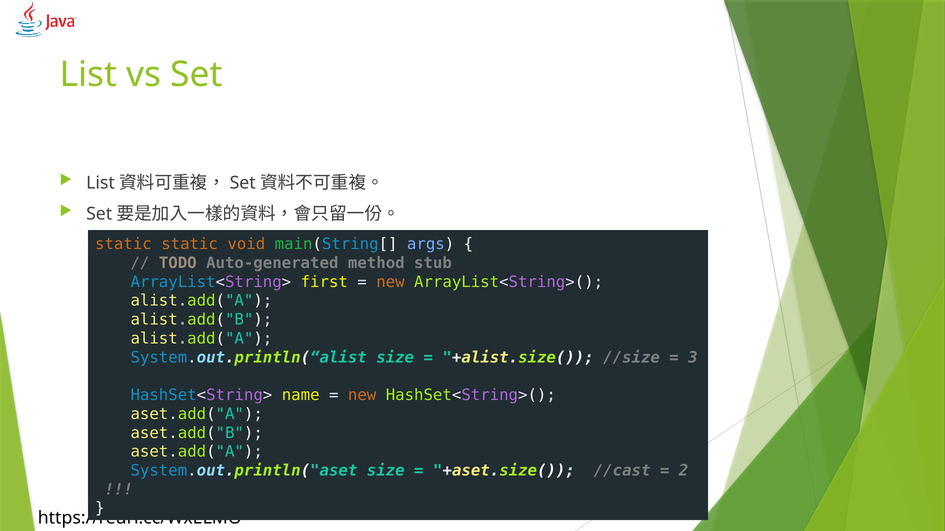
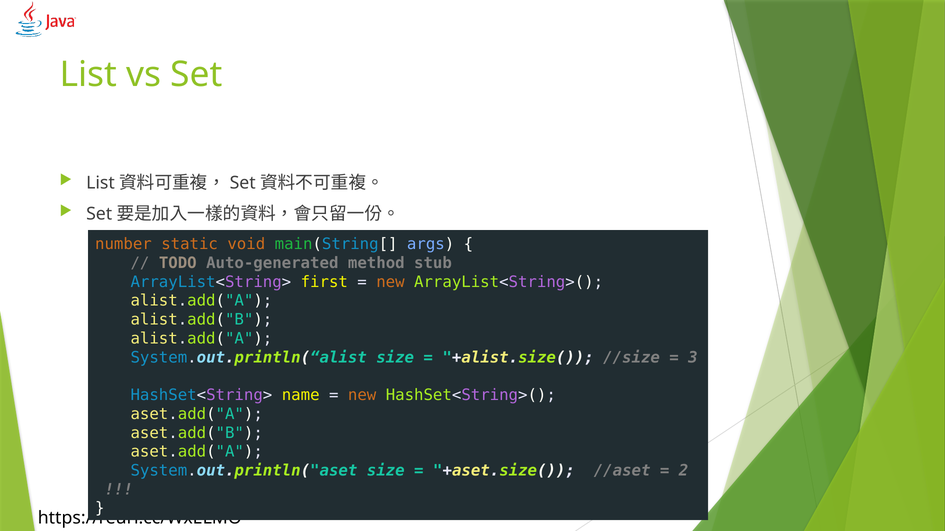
static: static -> number (123, 244)
//cast: //cast -> //aset (622, 471)
